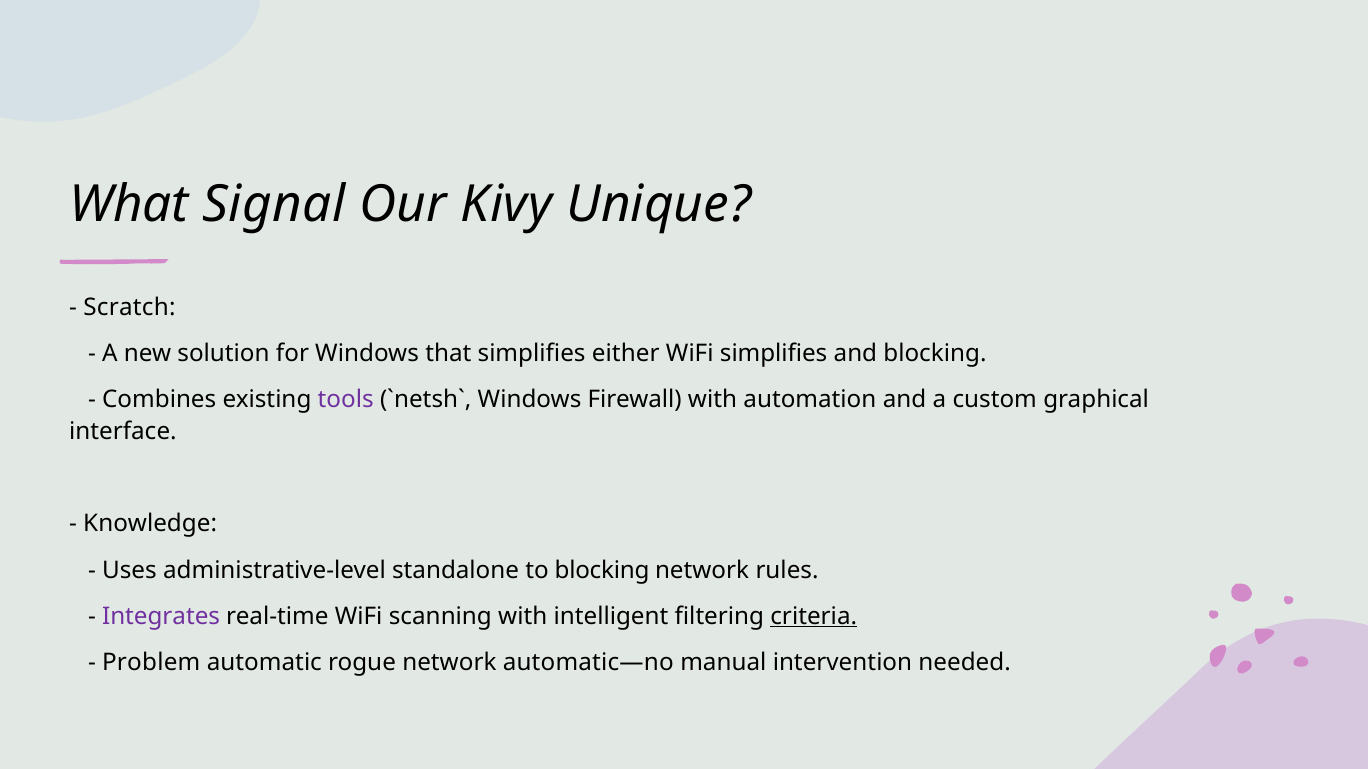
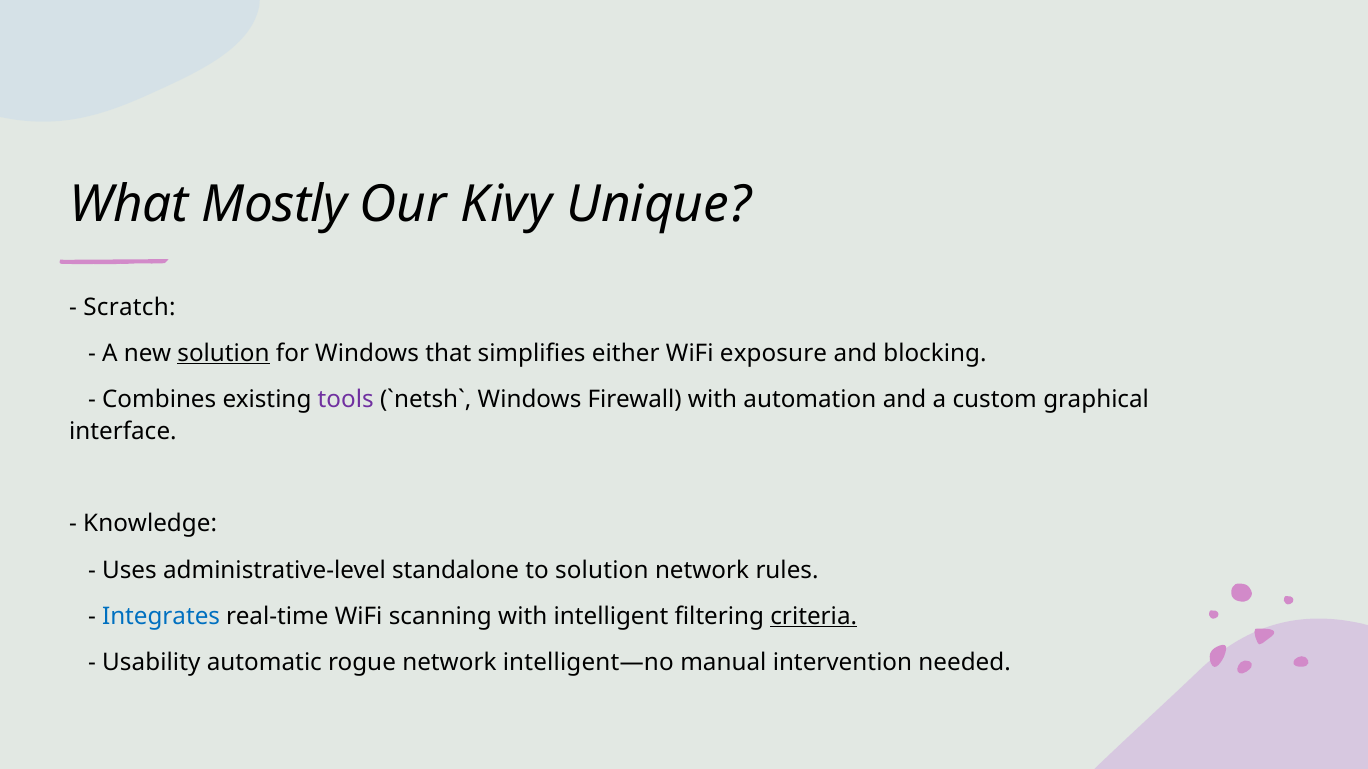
Signal: Signal -> Mostly (275, 205)
solution underline: none -> present (224, 353)
WiFi simplifies: simplifies -> exposure (774, 353)
to blocking: blocking -> solution (602, 570)
Integrates colour: purple -> blue (161, 617)
Problem: Problem -> Usability (151, 663)
automatic—no: automatic—no -> intelligent—no (588, 663)
